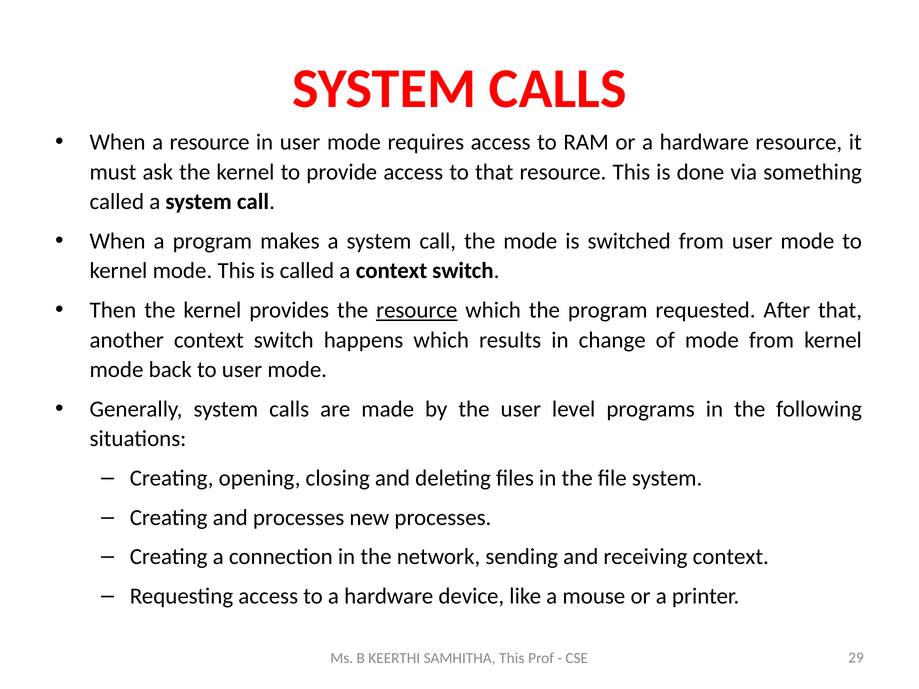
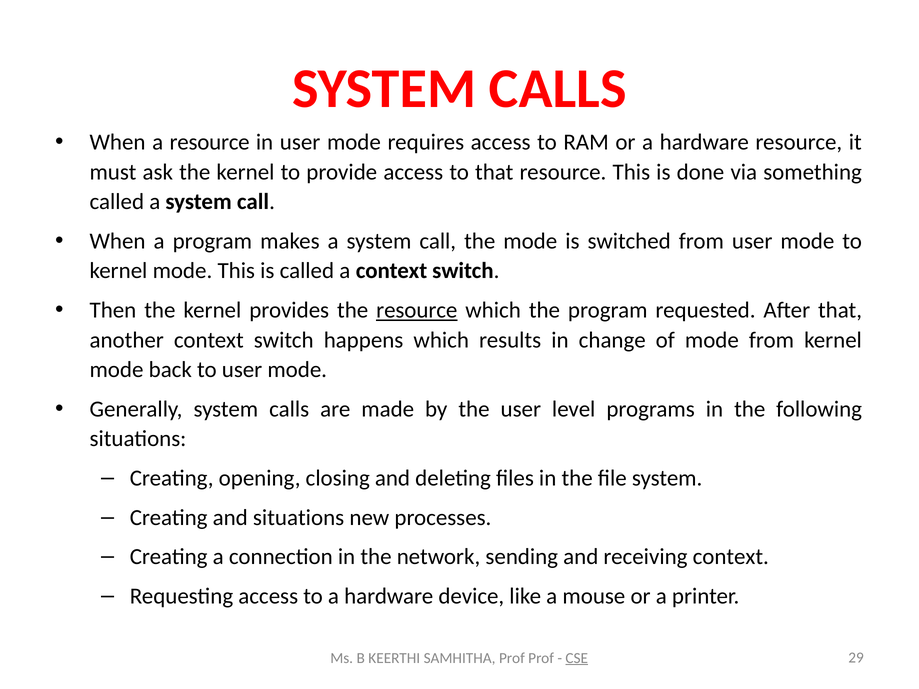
and processes: processes -> situations (299, 518)
SAMHITHA This: This -> Prof (512, 658)
CSE underline: none -> present (577, 658)
